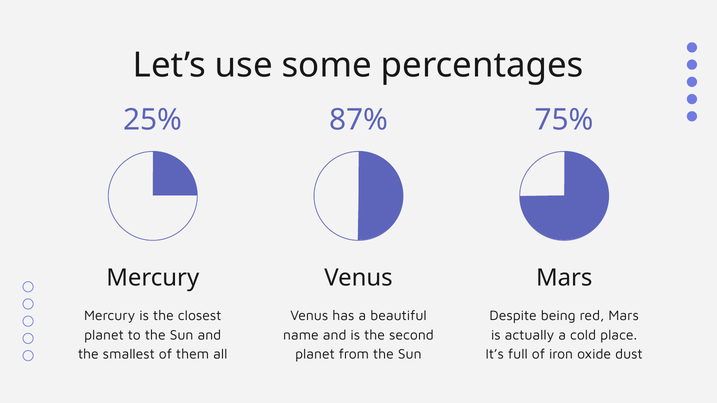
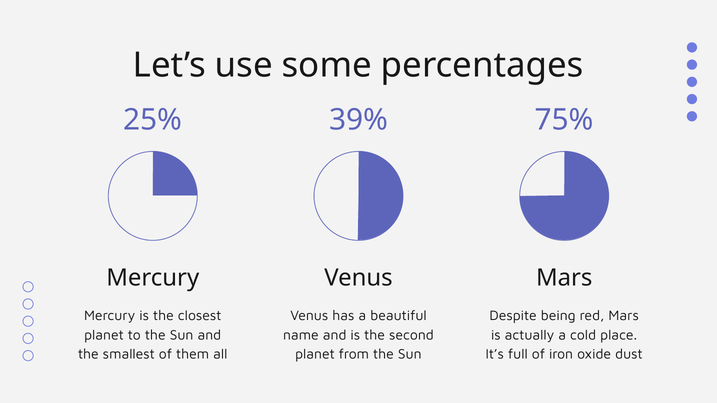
87%: 87% -> 39% (359, 120)
